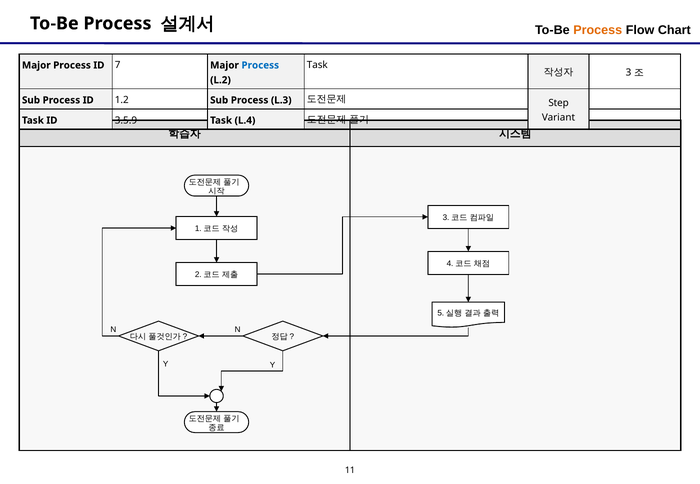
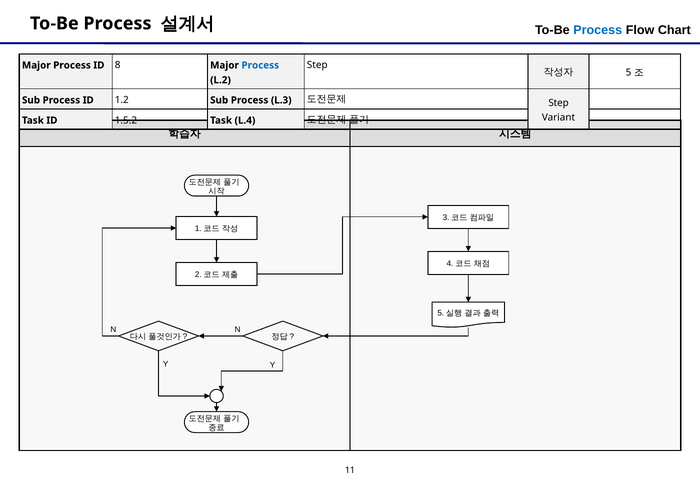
Process colour: orange -> blue (598, 30)
Task: Task -> Step (317, 65)
7: 7 -> 8 (118, 65)
3: 3 -> 5 (629, 73)
3.5.9: 3.5.9 -> 1.5.2 (126, 121)
